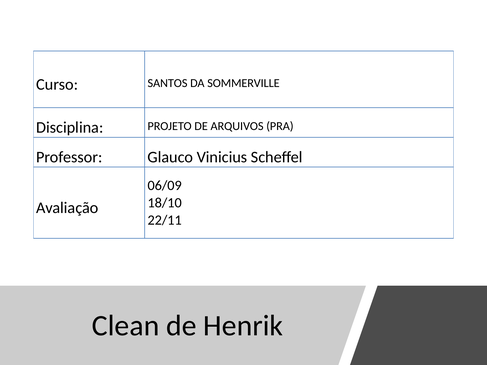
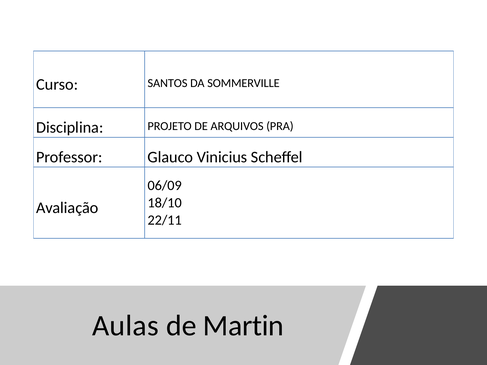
Clean: Clean -> Aulas (125, 326)
Henrik: Henrik -> Martin (243, 326)
